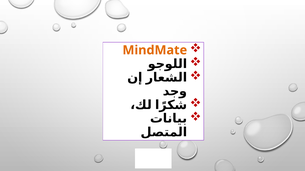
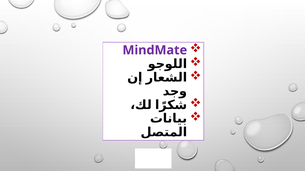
MindMate colour: orange -> purple (155, 50)
